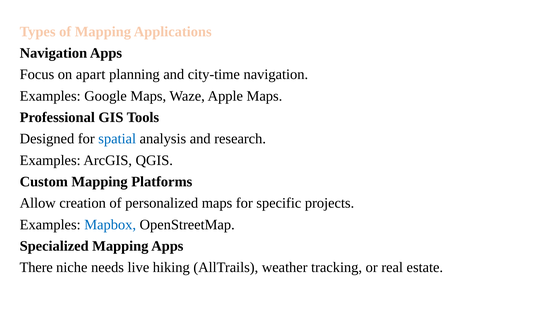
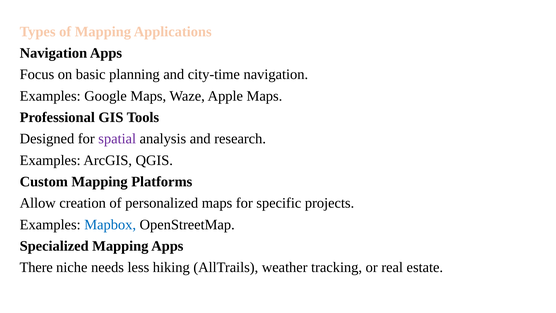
apart: apart -> basic (91, 74)
spatial colour: blue -> purple (117, 139)
live: live -> less (138, 267)
